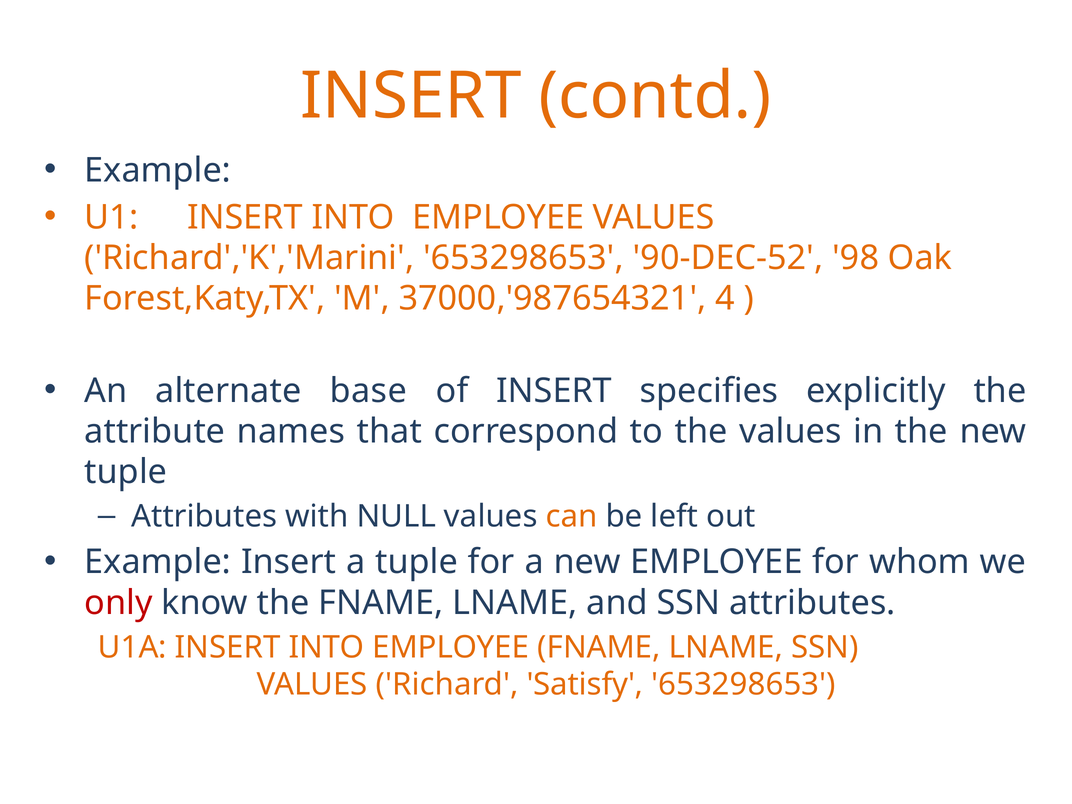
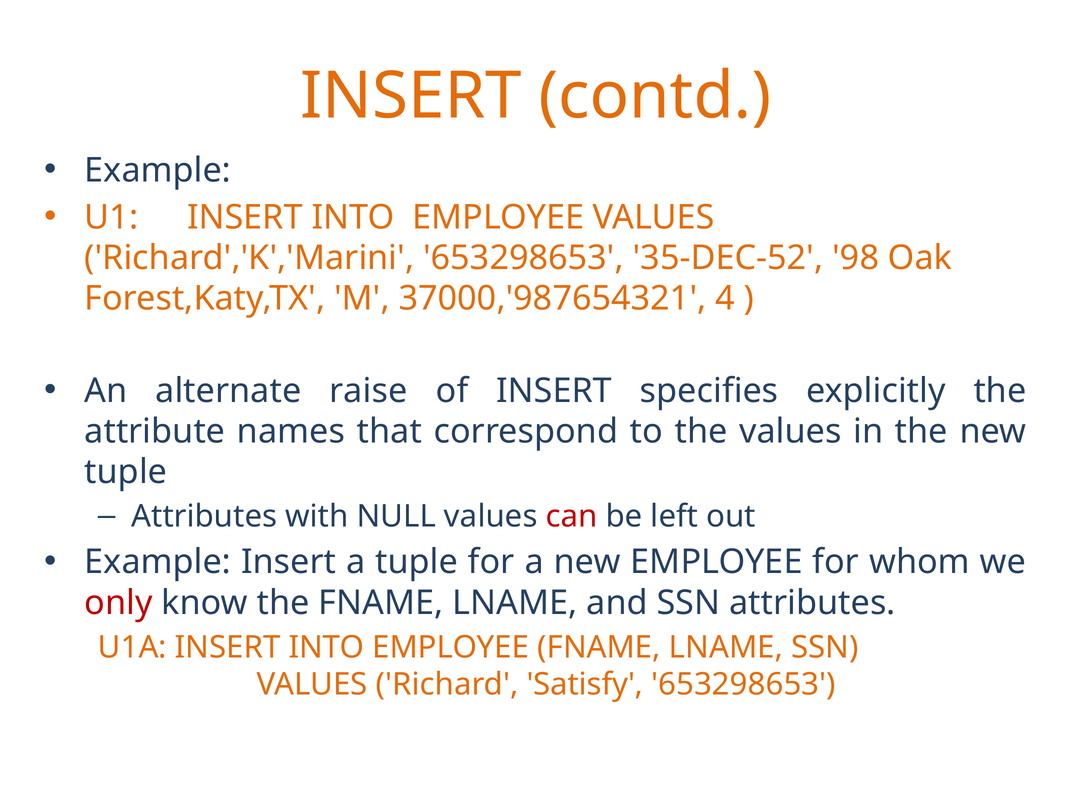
90-DEC-52: 90-DEC-52 -> 35-DEC-52 (728, 258)
base: base -> raise (368, 391)
can colour: orange -> red (572, 517)
